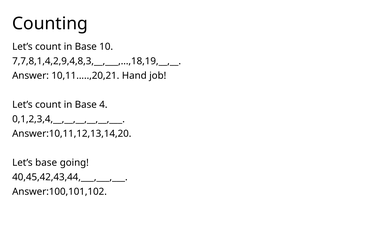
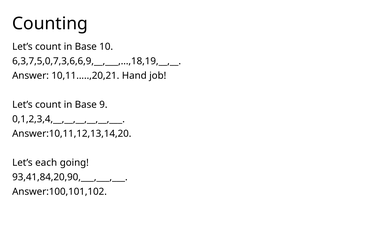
7,7,8,1,4,2,9,4,8,3,__,___,…,18,19,__,__: 7,7,8,1,4,2,9,4,8,3,__,___,…,18,19,__,__ -> 6,3,7,5,0,7,3,6,6,9,__,___,…,18,19,__,__ (97, 61)
4: 4 -> 9 (103, 105)
Let’s base: base -> each (46, 163)
40,45,42,43,44,___,___,___: 40,45,42,43,44,___,___,___ -> 93,41,84,20,90,___,___,___ (70, 177)
